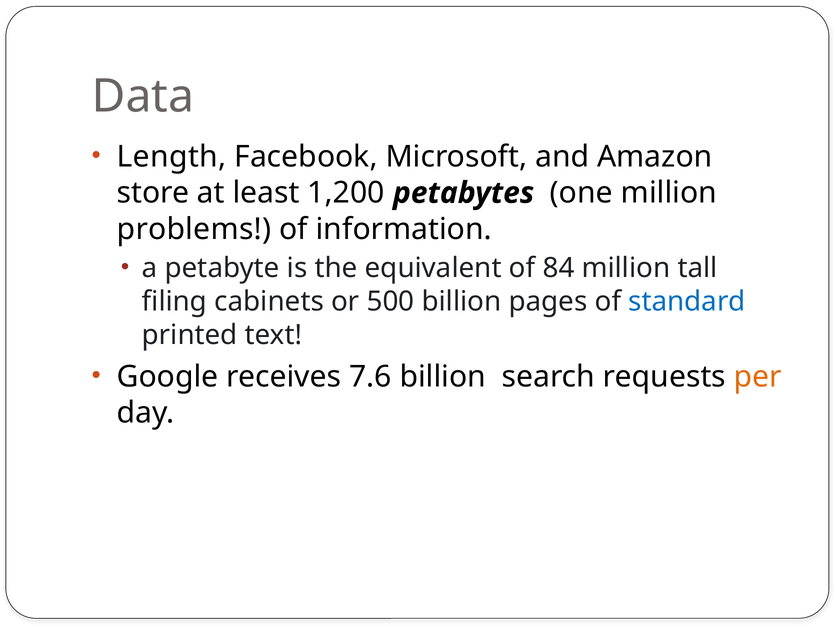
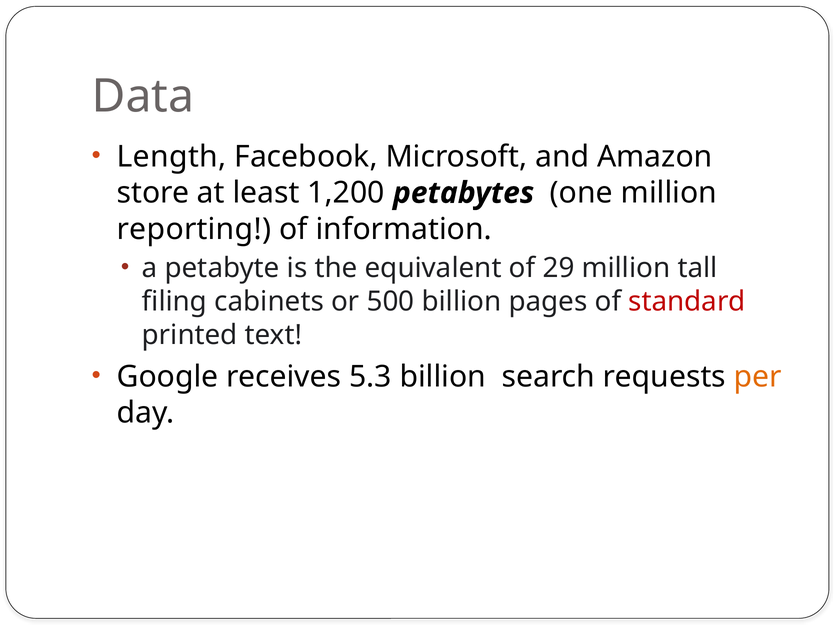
problems: problems -> reporting (194, 229)
84: 84 -> 29 (559, 268)
standard colour: blue -> red (687, 301)
7.6: 7.6 -> 5.3 (370, 376)
